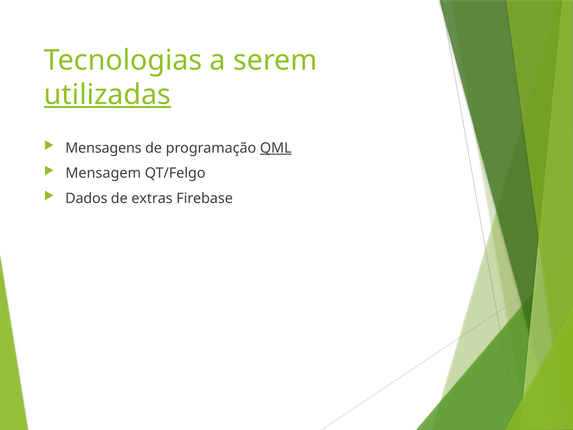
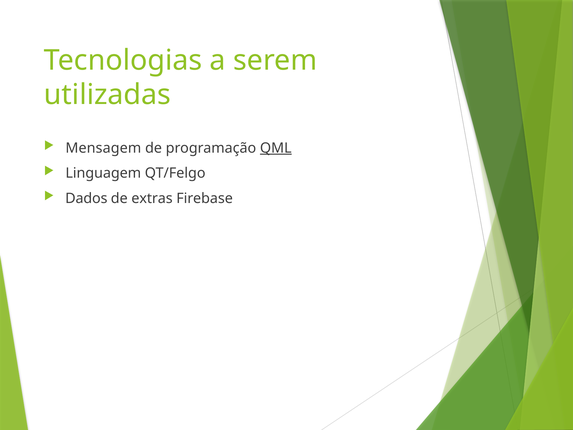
utilizadas underline: present -> none (107, 95)
Mensagens: Mensagens -> Mensagem (103, 148)
Mensagem: Mensagem -> Linguagem (103, 173)
